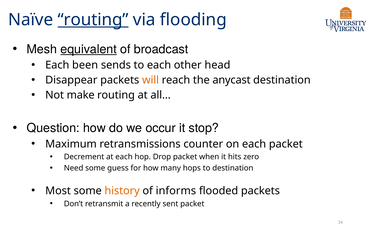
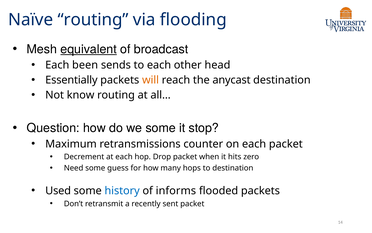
routing underline: present -> none (93, 20)
Disappear: Disappear -> Essentially (71, 80)
make: make -> know (81, 95)
we occur: occur -> some (161, 128)
Most: Most -> Used (58, 190)
history colour: orange -> blue (122, 190)
